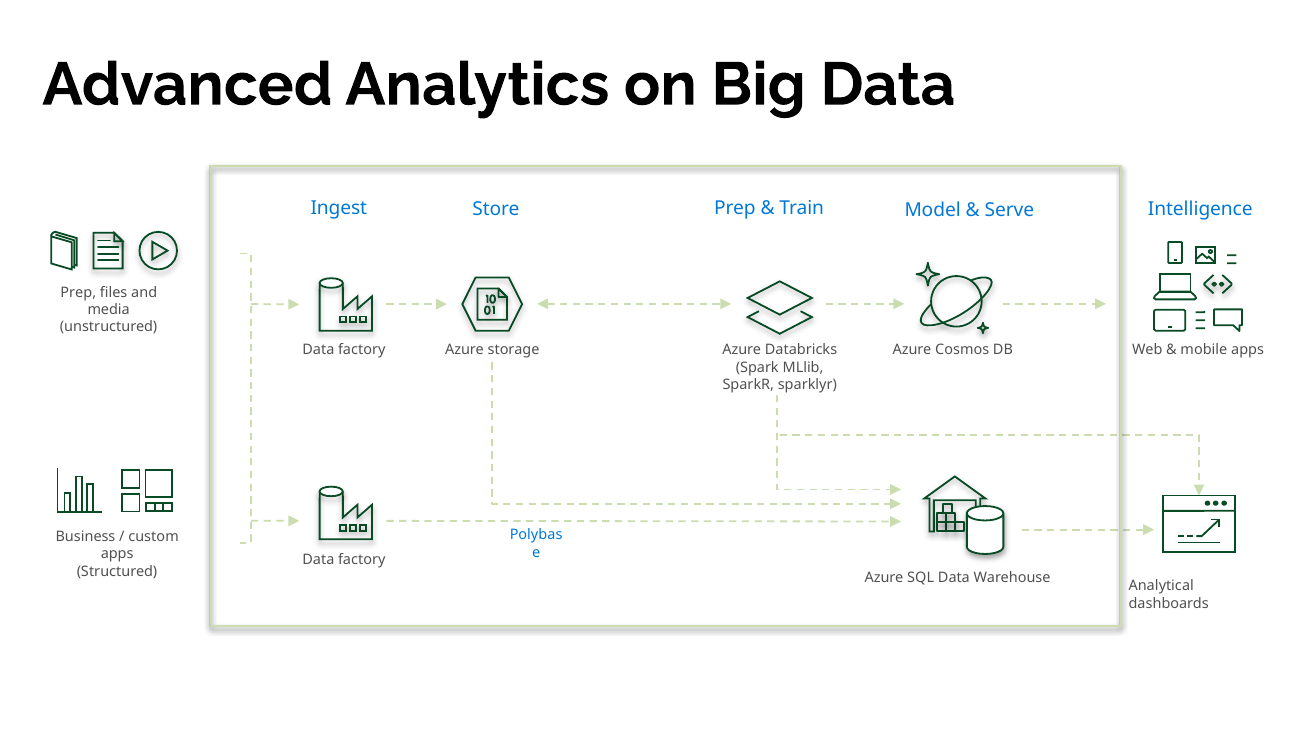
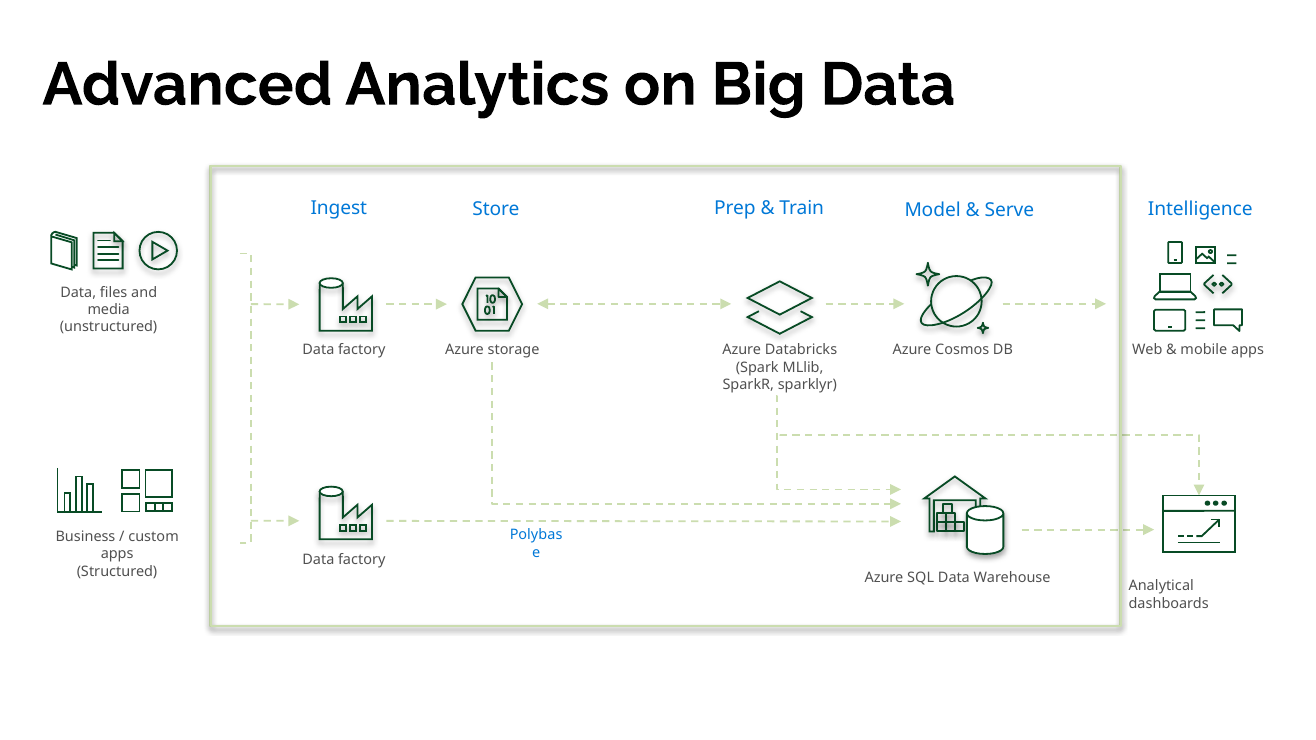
Prep: Prep -> Data (78, 292)
